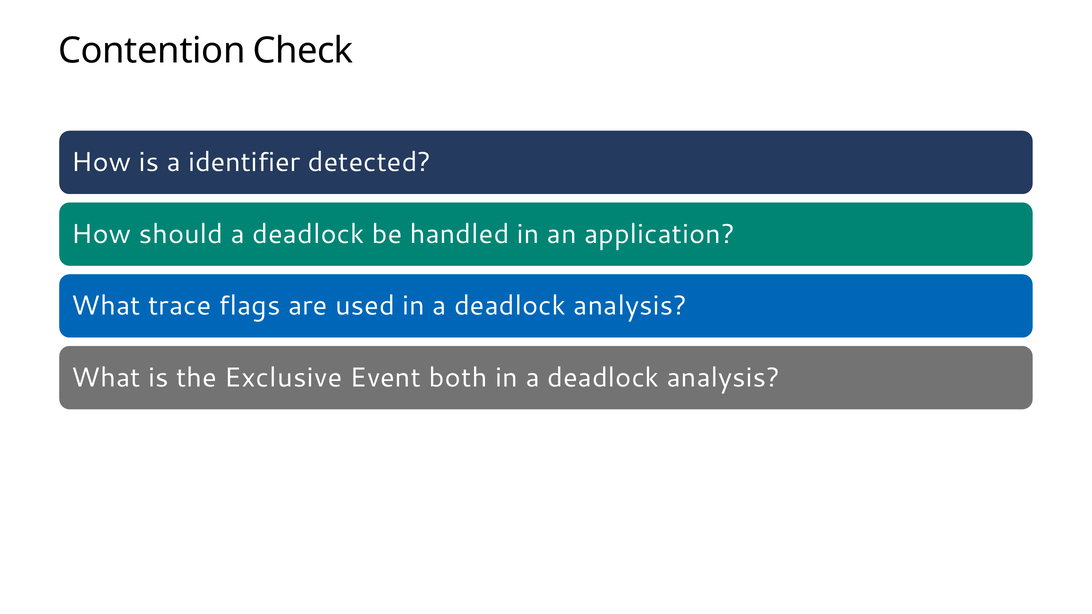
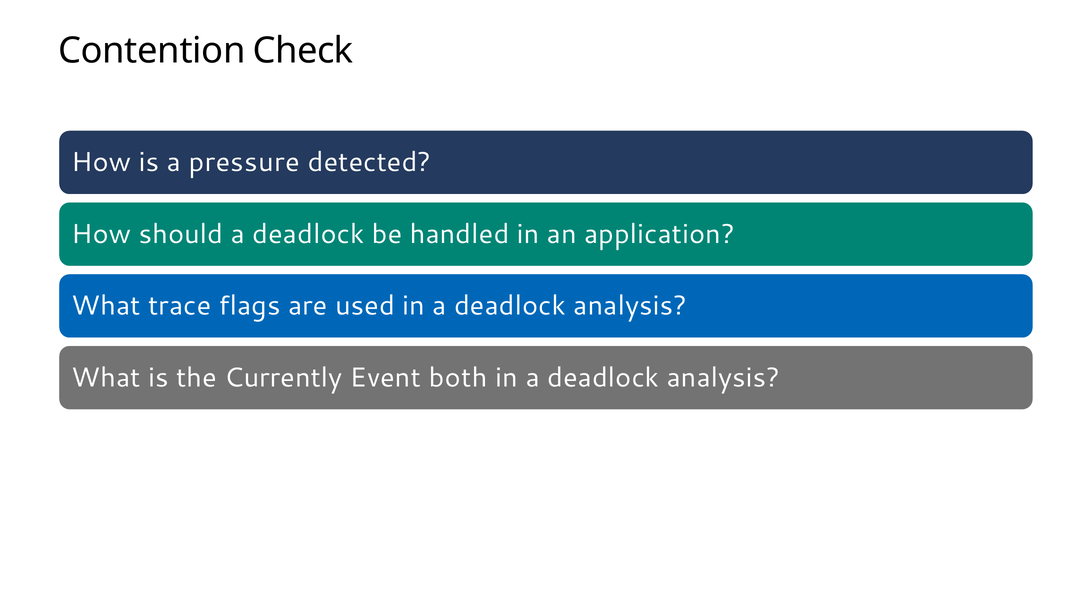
identifier: identifier -> pressure (244, 162)
Exclusive: Exclusive -> Currently (283, 378)
